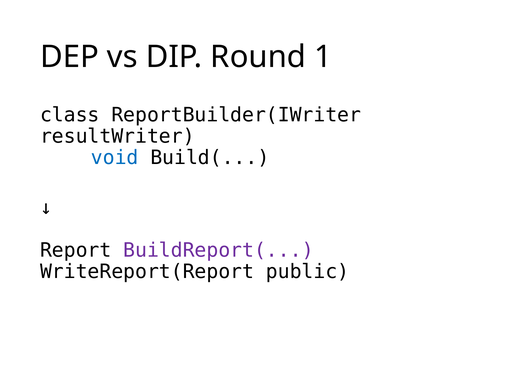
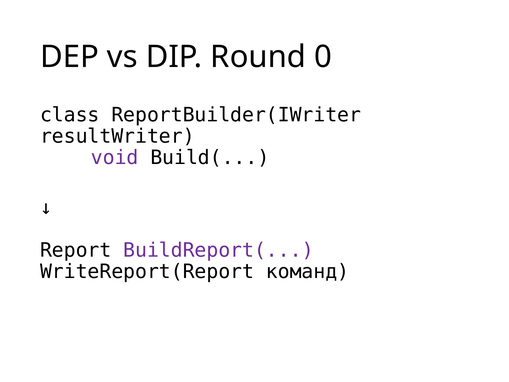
1: 1 -> 0 (323, 57)
void colour: blue -> purple (115, 158)
public: public -> команд (308, 271)
